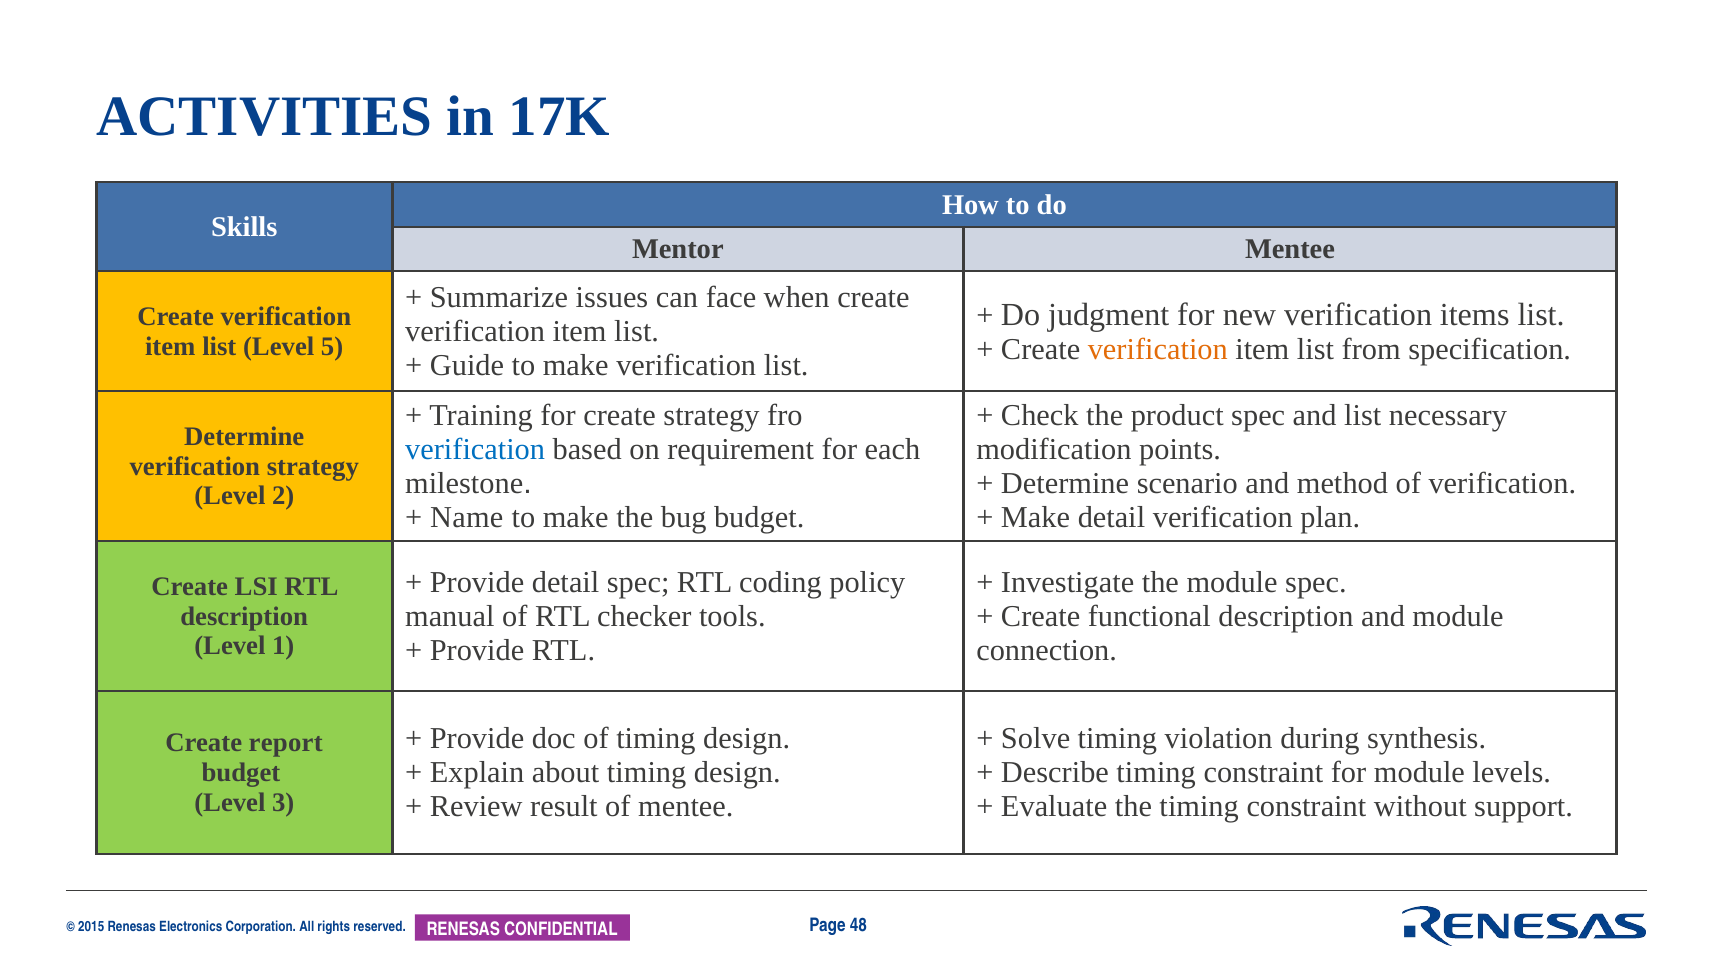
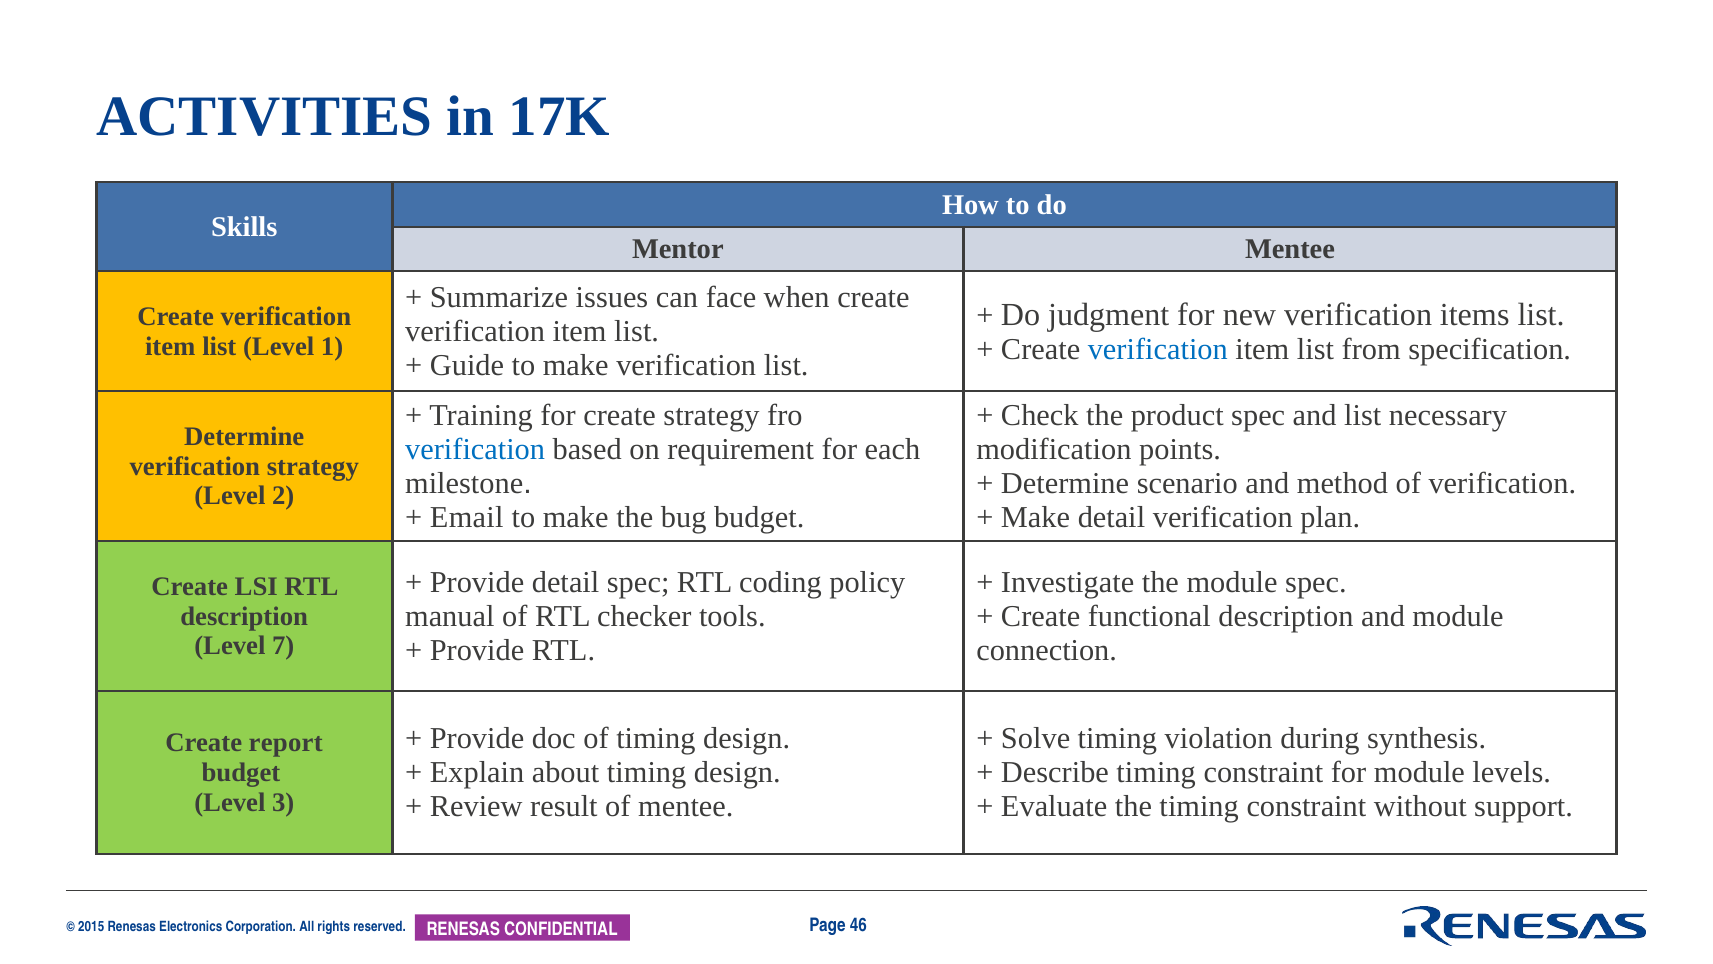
5: 5 -> 1 (332, 346)
verification colour: orange -> blue (1158, 349)
Name: Name -> Email (467, 517)
1: 1 -> 7 (283, 646)
48: 48 -> 46 (858, 925)
